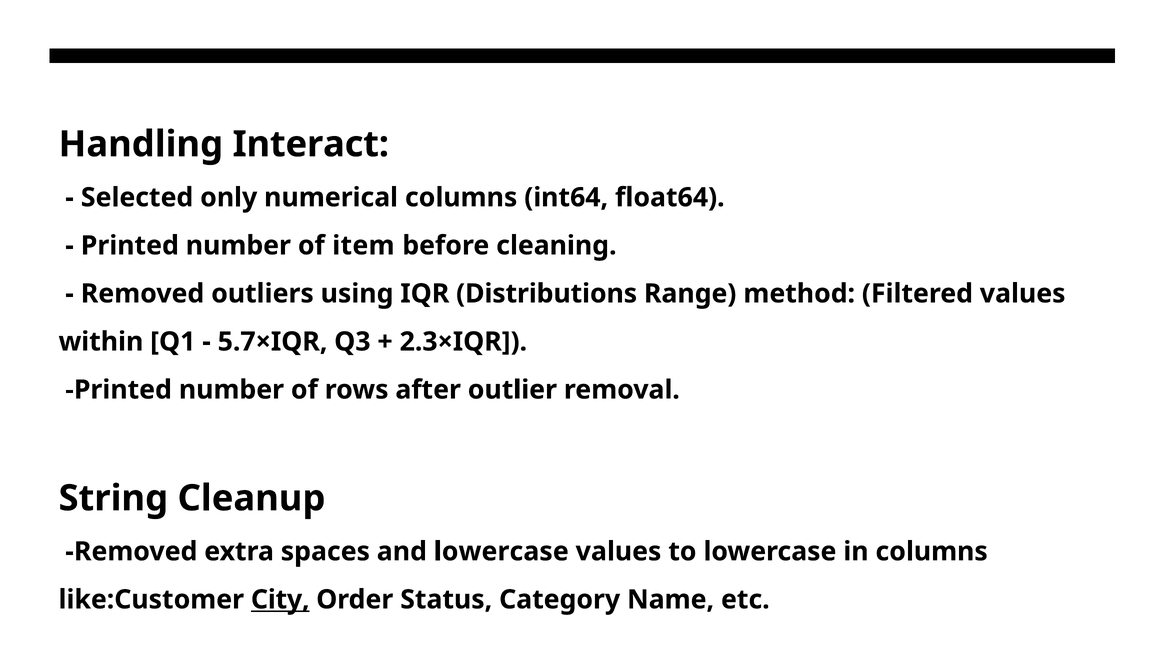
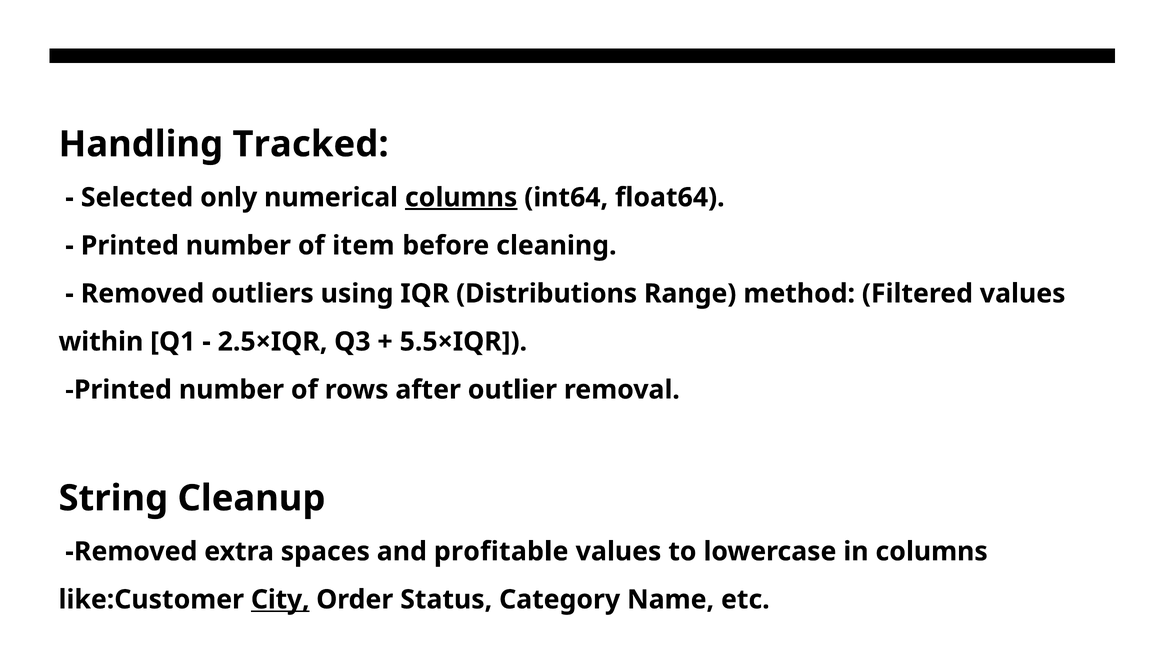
Interact: Interact -> Tracked (311, 144)
columns underline: none -> present (461, 197)
5.7×IQR: 5.7×IQR -> 2.5×IQR (273, 341)
2.3×IQR: 2.3×IQR -> 5.5×IQR (463, 341)
and lowercase: lowercase -> profitable (501, 551)
